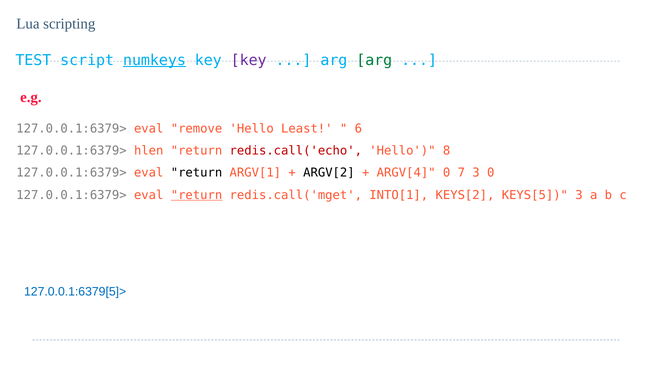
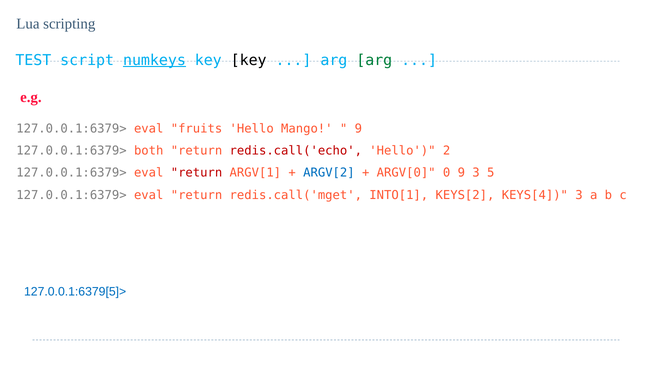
key colour: purple -> black (249, 60)
remove: remove -> fruits (197, 129)
Least: Least -> Mango (307, 129)
6: 6 -> 9 (358, 129)
hlen: hlen -> both (149, 151)
8: 8 -> 2 (447, 151)
return colour: black -> red (197, 173)
ARGV[2 colour: black -> blue (329, 173)
ARGV[4: ARGV[4 -> ARGV[0 (406, 173)
0 7: 7 -> 9 (461, 173)
3 0: 0 -> 5 (491, 173)
return underline: present -> none (197, 195)
KEYS[5: KEYS[5 -> KEYS[4 (535, 195)
